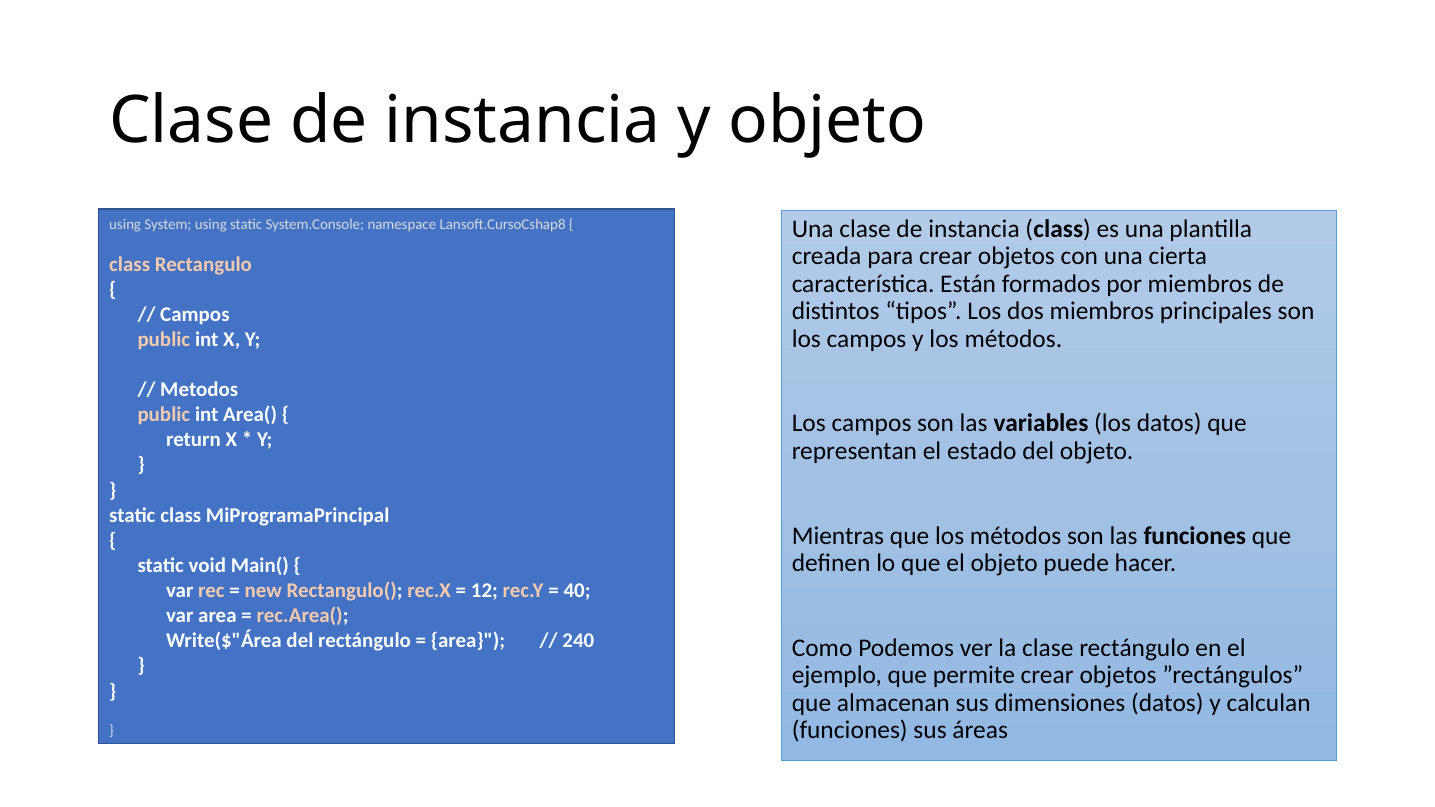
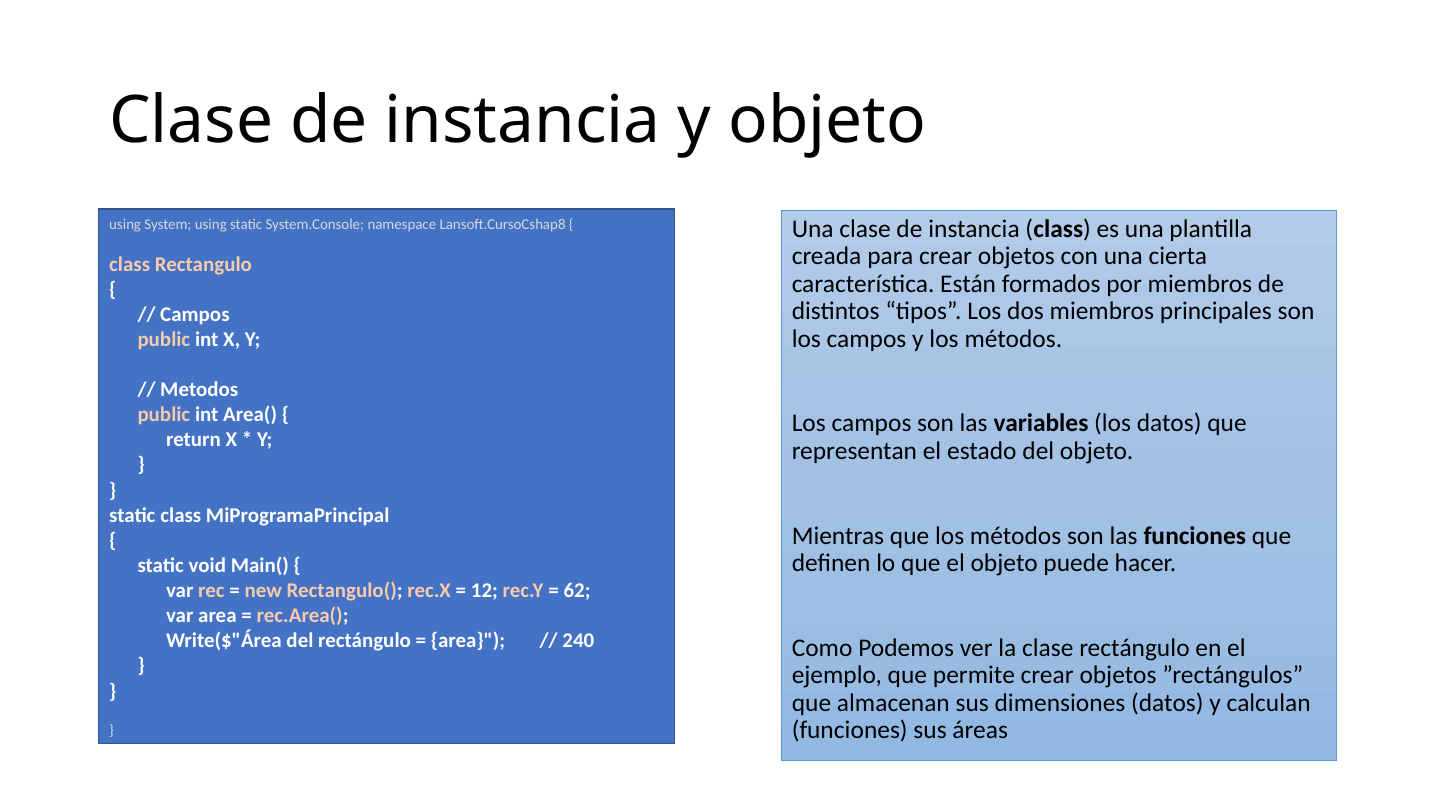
40: 40 -> 62 (577, 591)
